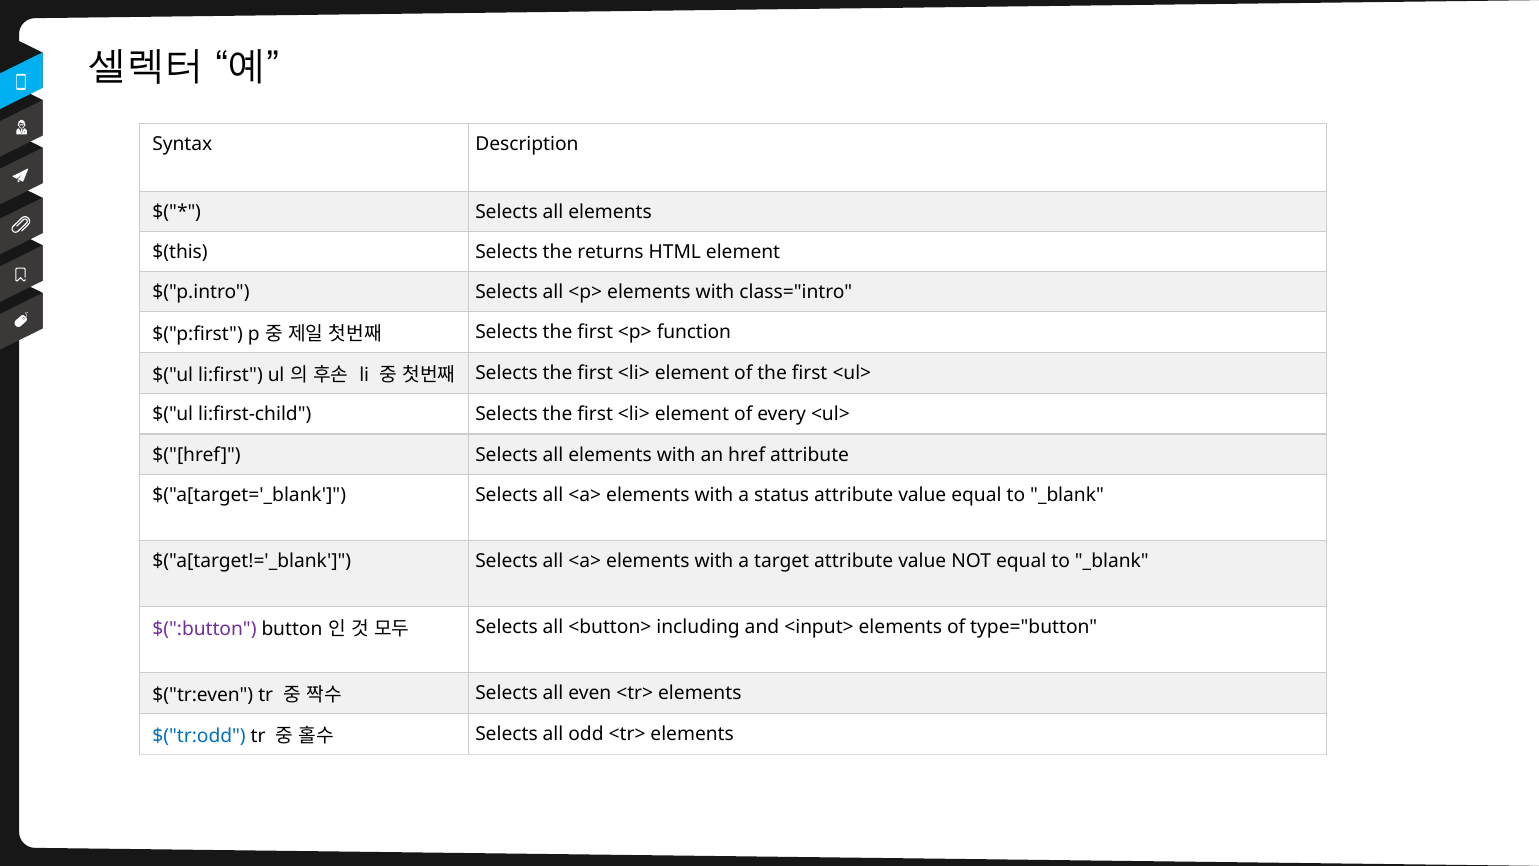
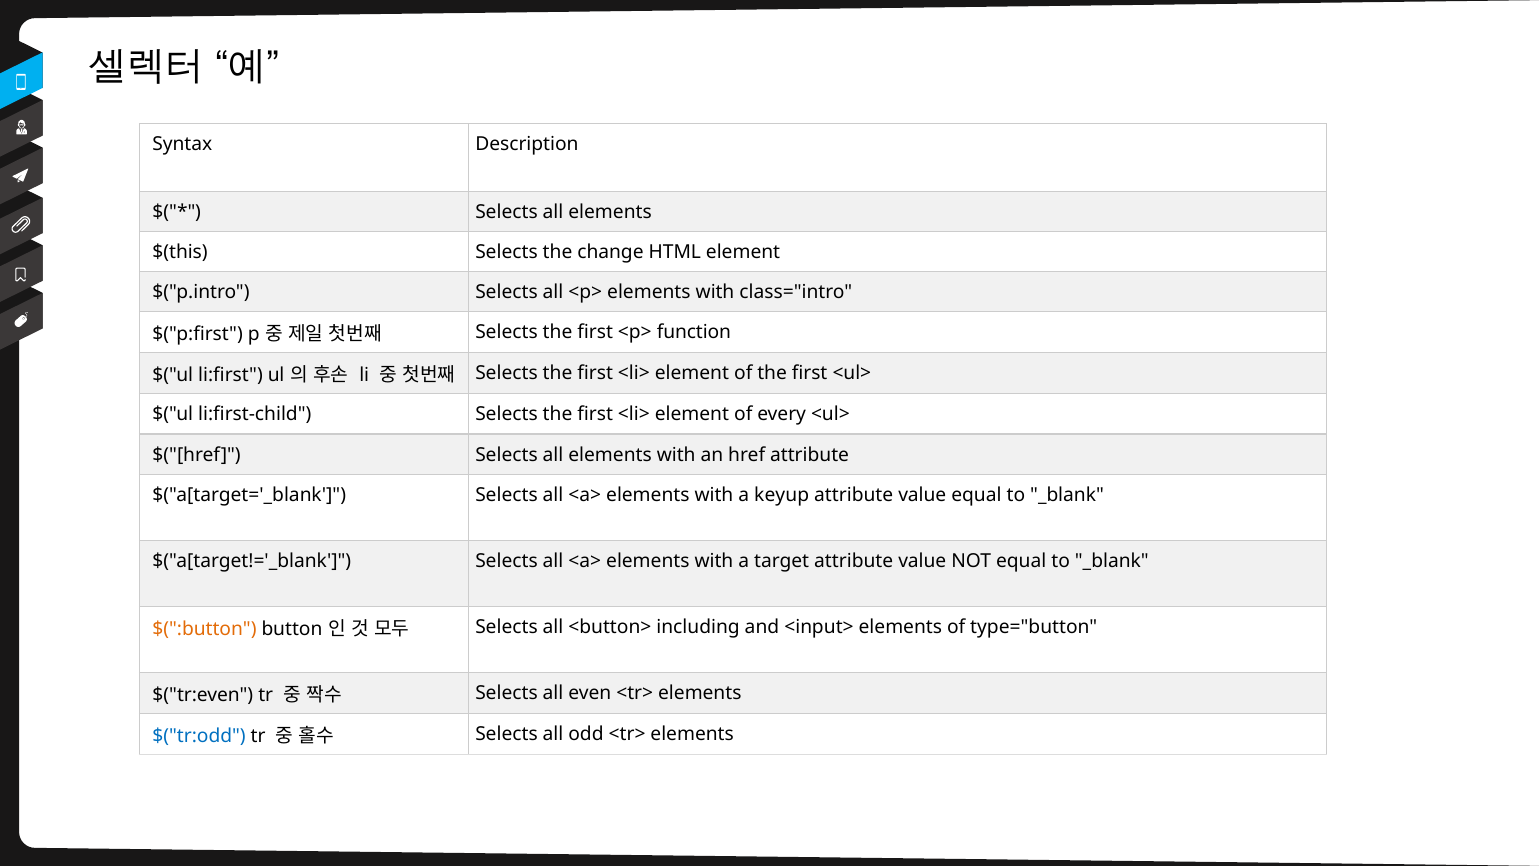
returns: returns -> change (610, 252)
status: status -> keyup (782, 495)
$(":button colour: purple -> orange (204, 629)
